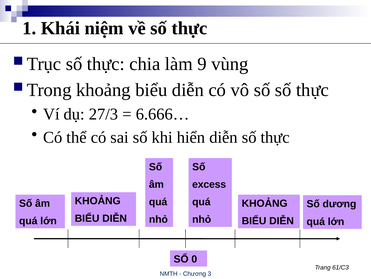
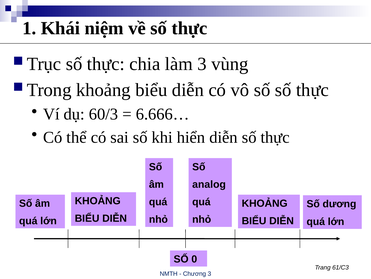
làm 9: 9 -> 3 (202, 64)
27/3: 27/3 -> 60/3 (104, 114)
excess: excess -> analog (209, 184)
